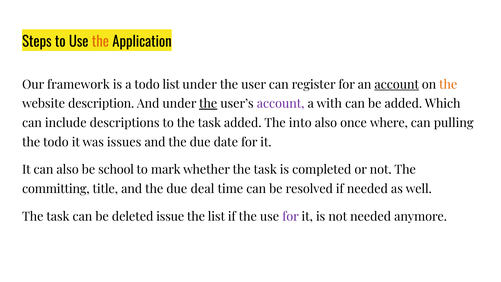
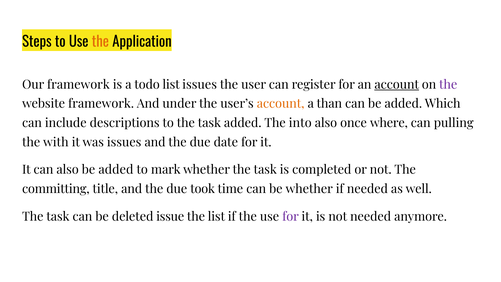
list under: under -> issues (200, 85)
the colour: orange -> purple (448, 85)
website description: description -> framework (101, 104)
the underline: present -> none (208, 104)
account colour: purple -> orange (281, 104)
with: with -> than (329, 104)
the todo: todo -> with (56, 142)
also be school: school -> added (116, 170)
deal: deal -> took (203, 189)
be resolved: resolved -> whether (309, 189)
